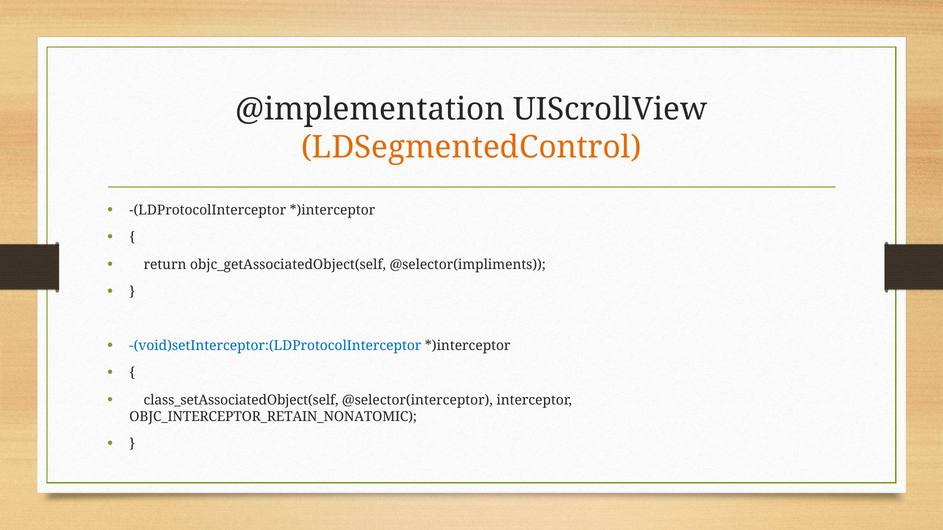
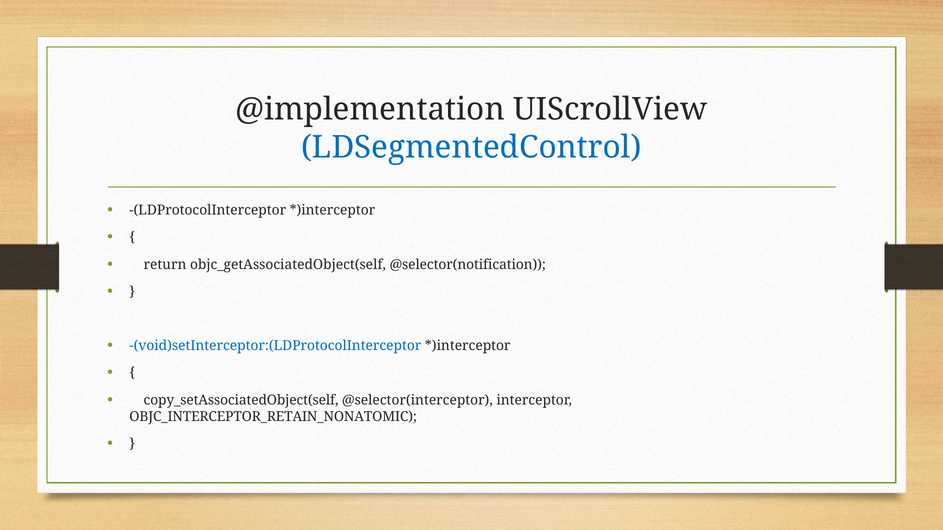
LDSegmentedControl colour: orange -> blue (471, 147)
@selector(impliments: @selector(impliments -> @selector(notification (468, 265)
class_setAssociatedObject(self: class_setAssociatedObject(self -> copy_setAssociatedObject(self (241, 400)
